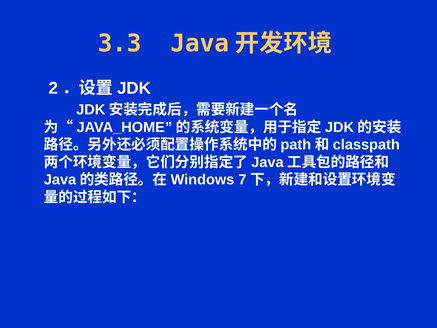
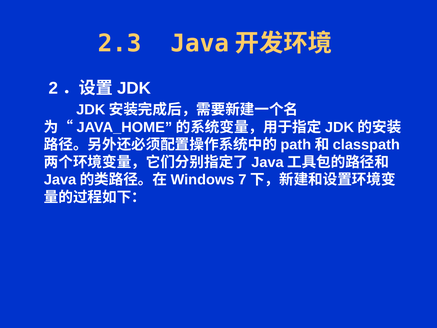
3.3: 3.3 -> 2.3 (120, 44)
